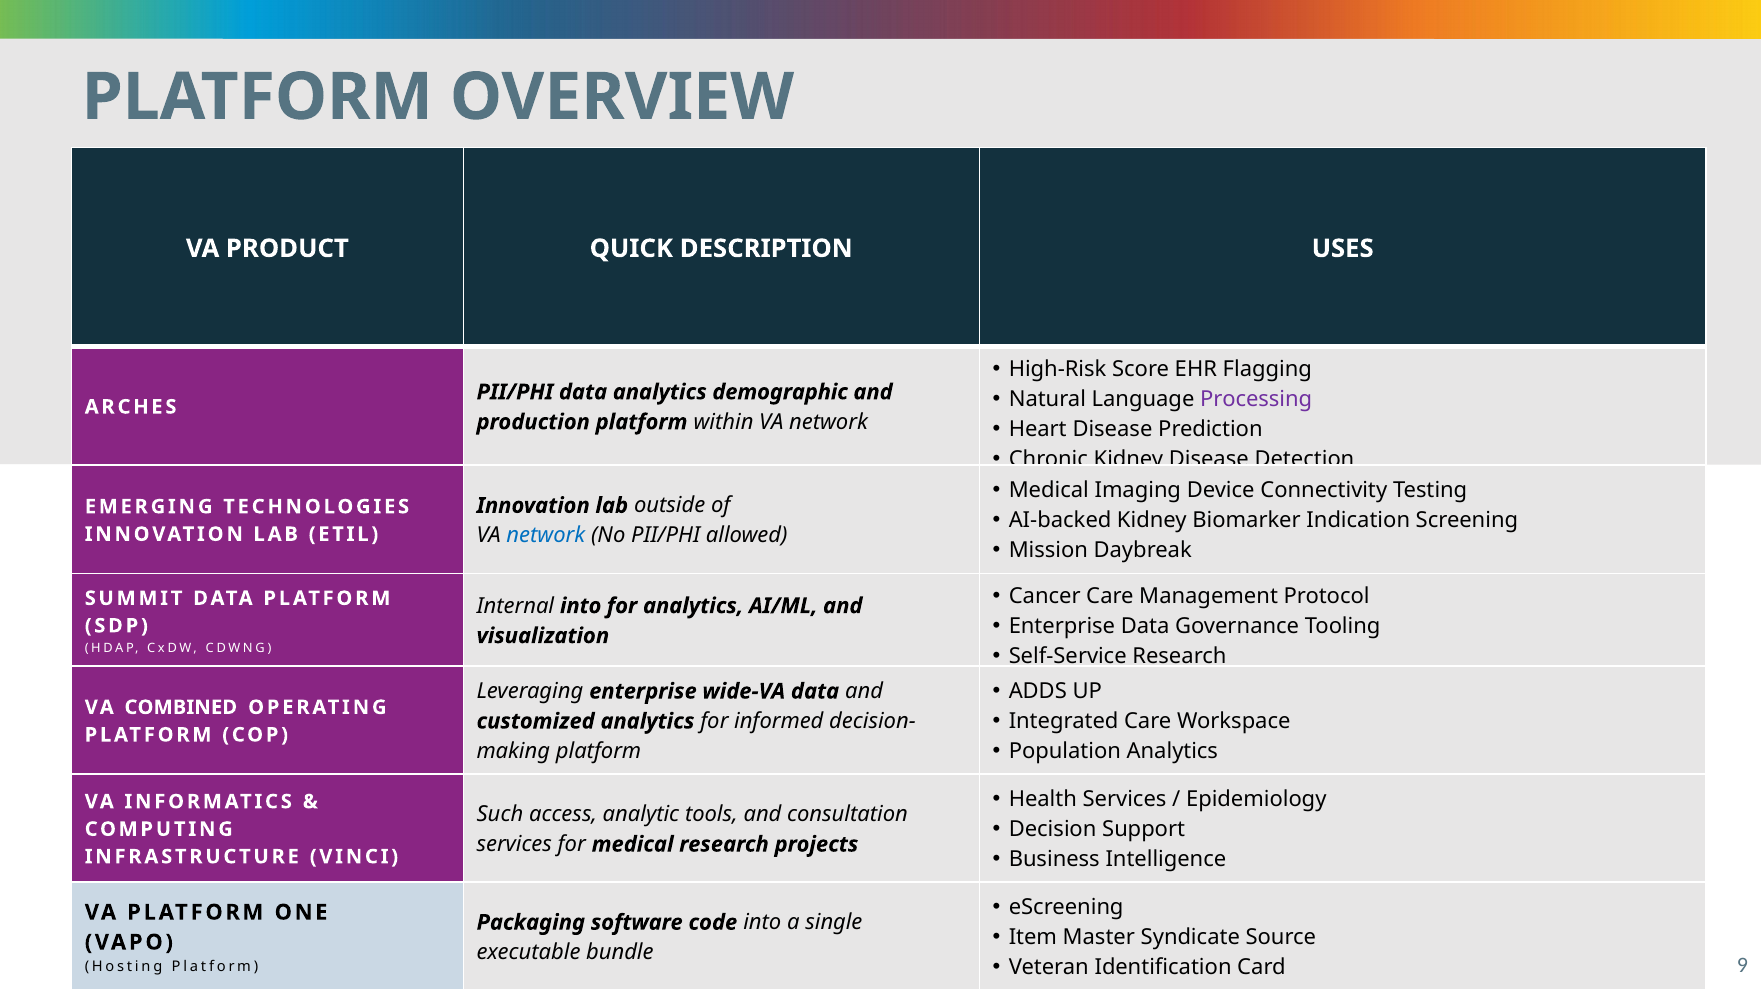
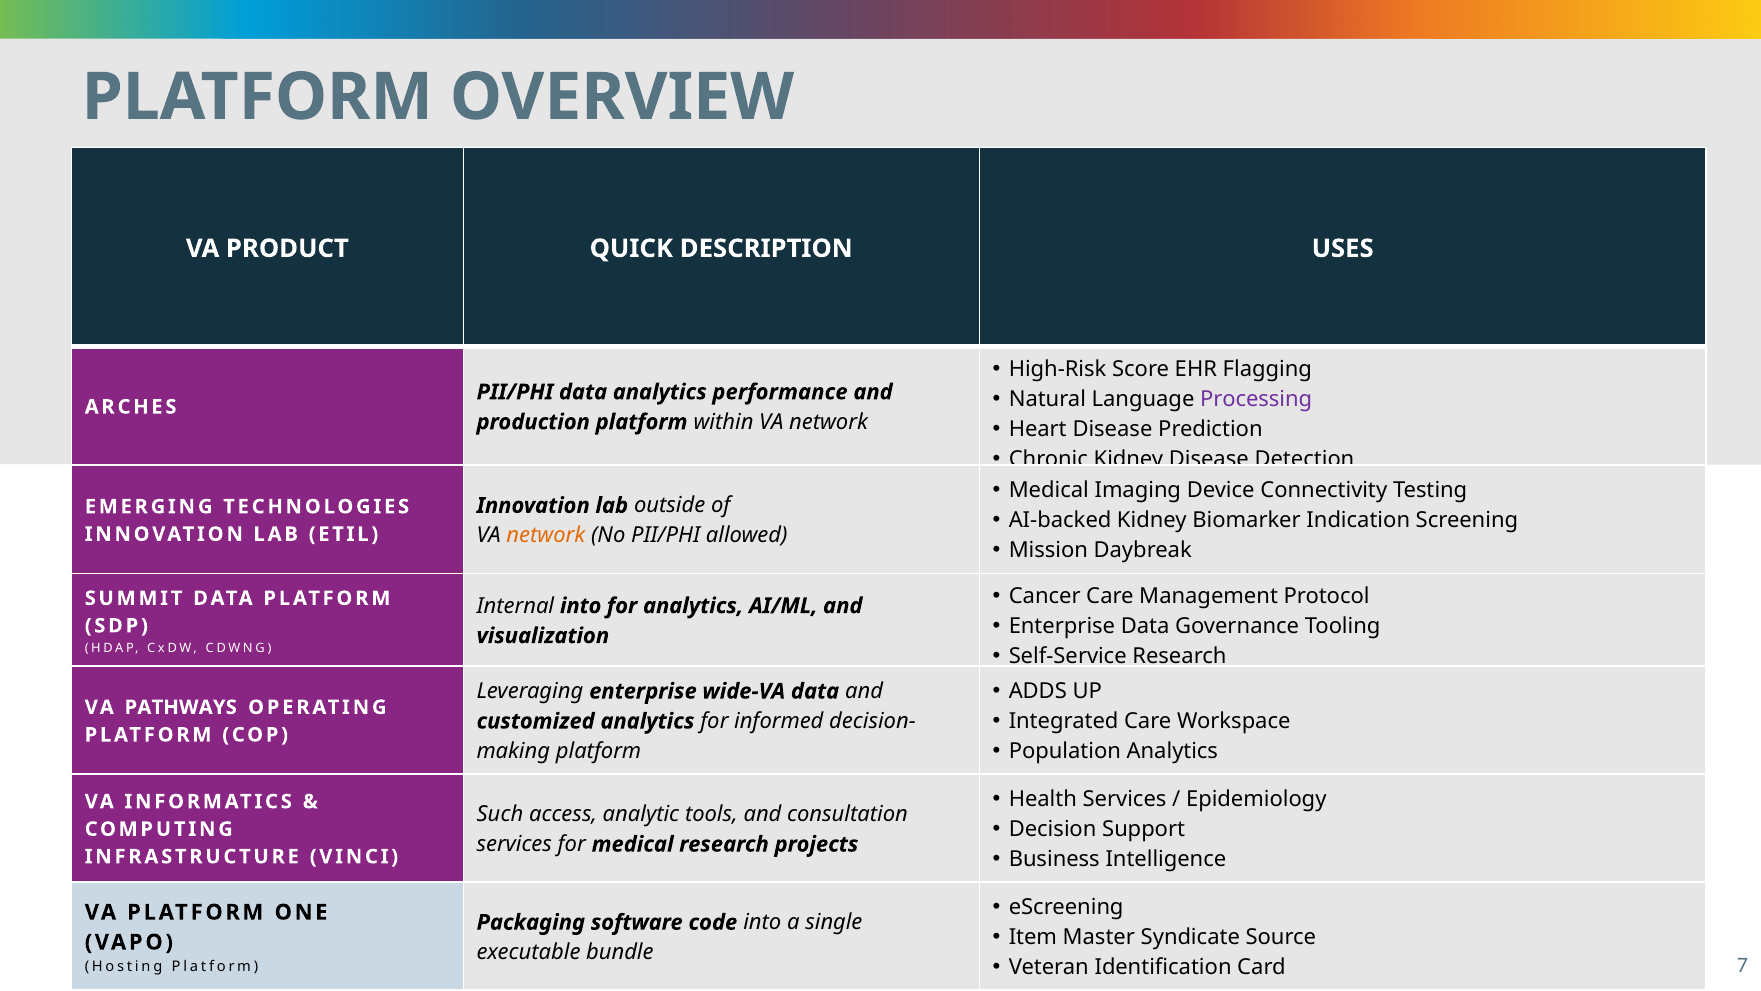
demographic: demographic -> performance (780, 392)
network colour: blue -> orange (546, 535)
COMBINED: COMBINED -> PATHWAYS (181, 707)
9: 9 -> 7 (1742, 964)
